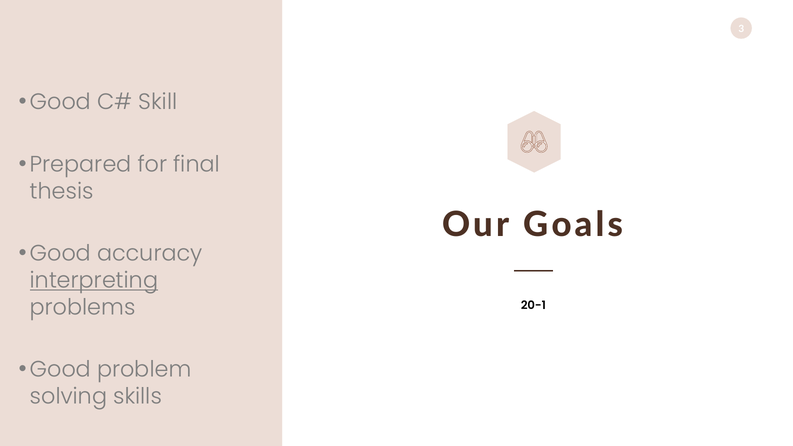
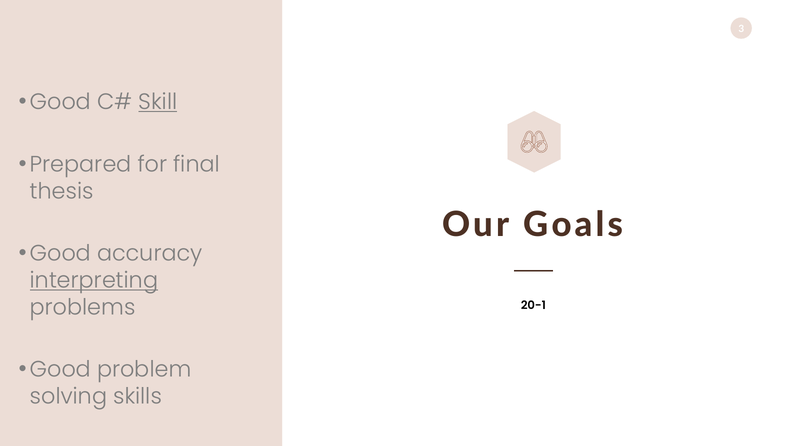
Skill underline: none -> present (158, 102)
